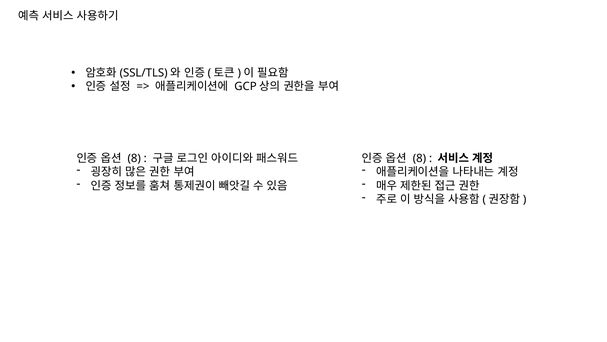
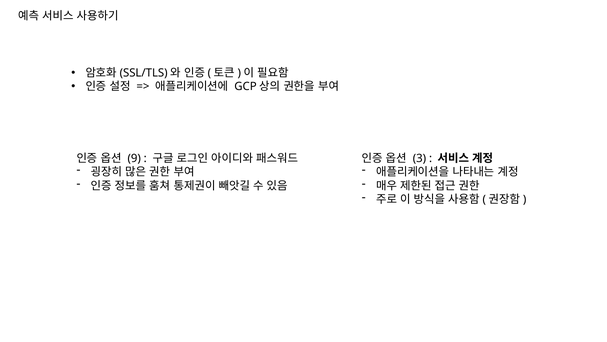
8: 8 -> 9 (134, 158)
8: 8 -> 3 (419, 158)
